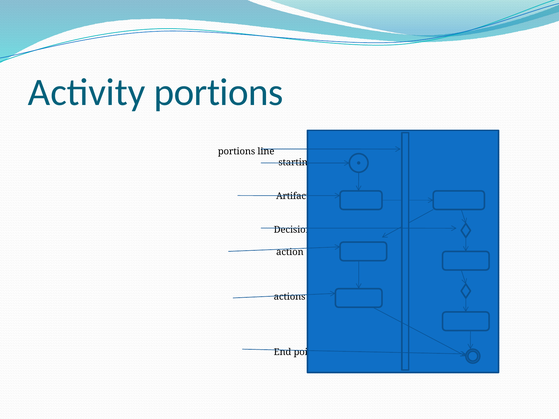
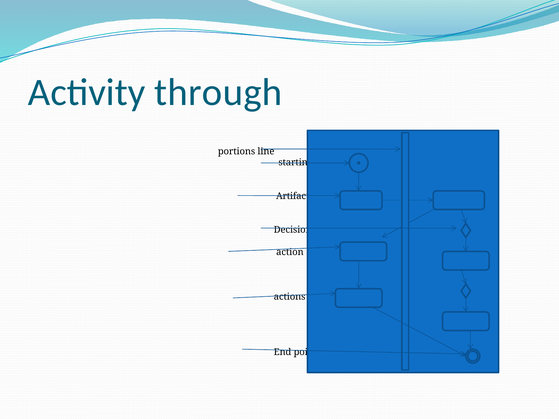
Activity portions: portions -> through (218, 92)
